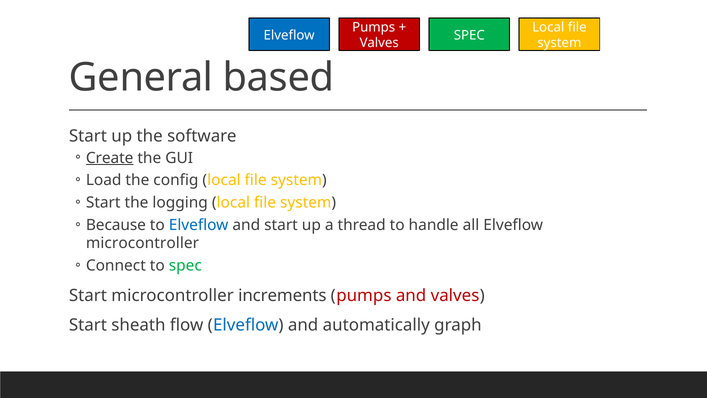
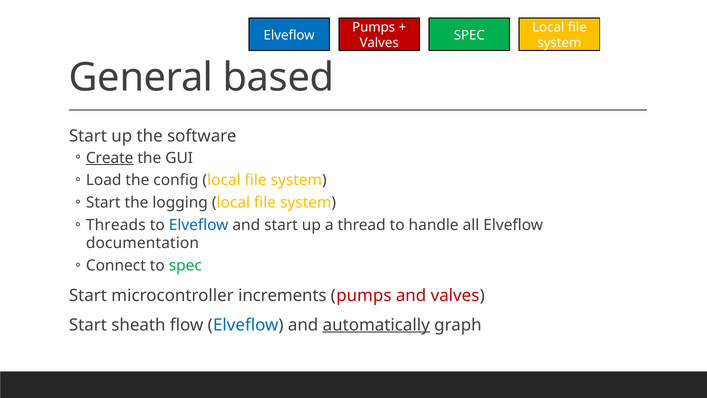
Because: Because -> Threads (116, 225)
microcontroller: microcontroller -> documentation (142, 243)
automatically underline: none -> present (376, 325)
